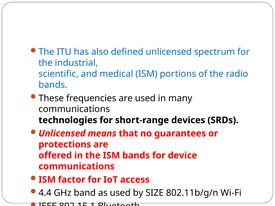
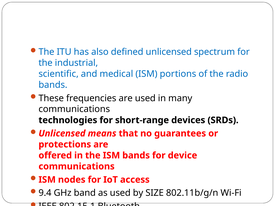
factor: factor -> nodes (72, 180)
4.4: 4.4 -> 9.4 (45, 193)
